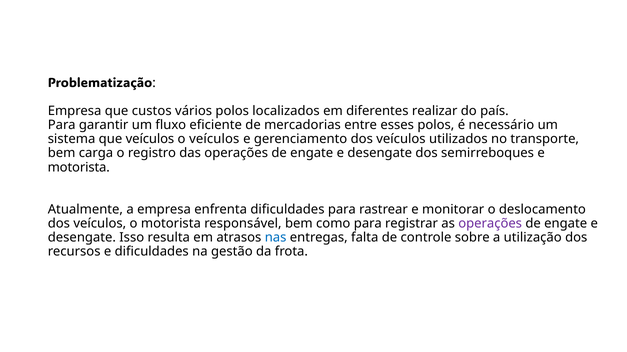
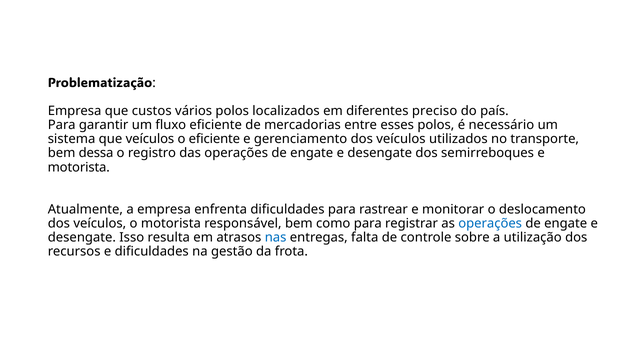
realizar: realizar -> preciso (435, 111)
o veículos: veículos -> eficiente (214, 139)
carga: carga -> dessa (96, 153)
operações colour: purple -> blue (490, 224)
